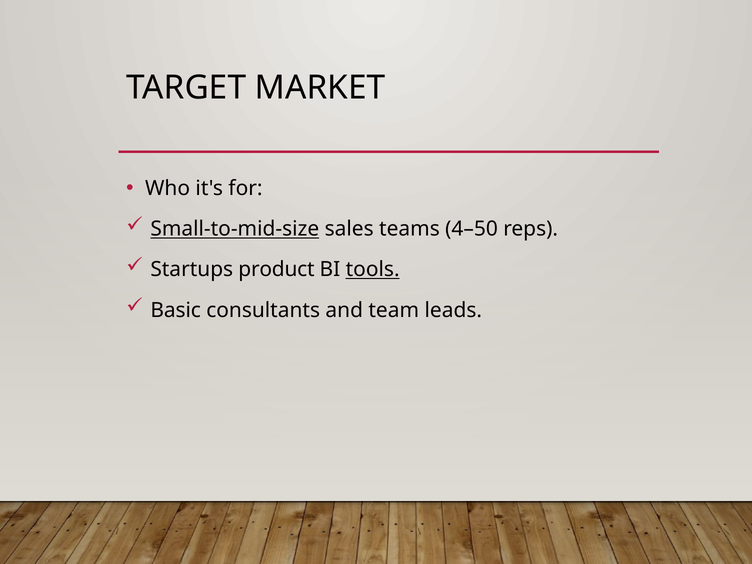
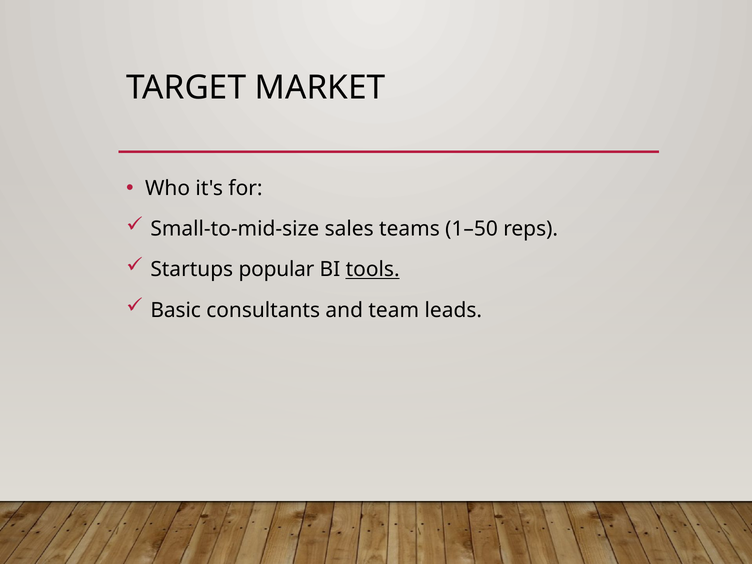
Small-to-mid-size underline: present -> none (235, 229)
4–50: 4–50 -> 1–50 (472, 229)
product: product -> popular (276, 270)
